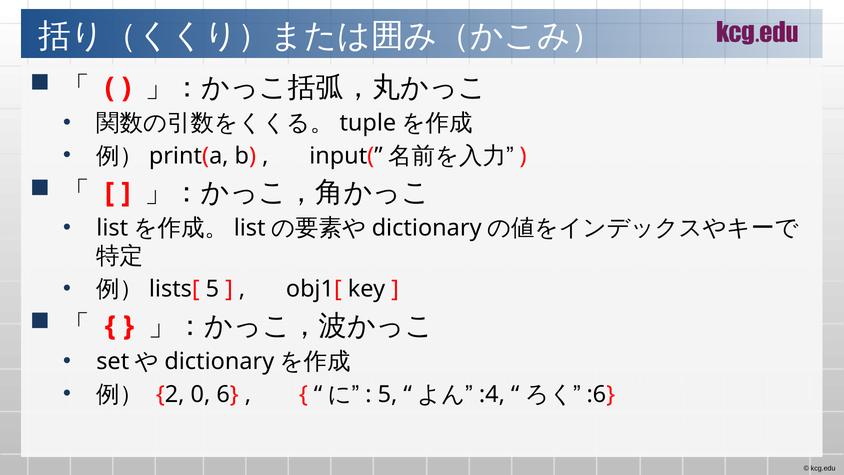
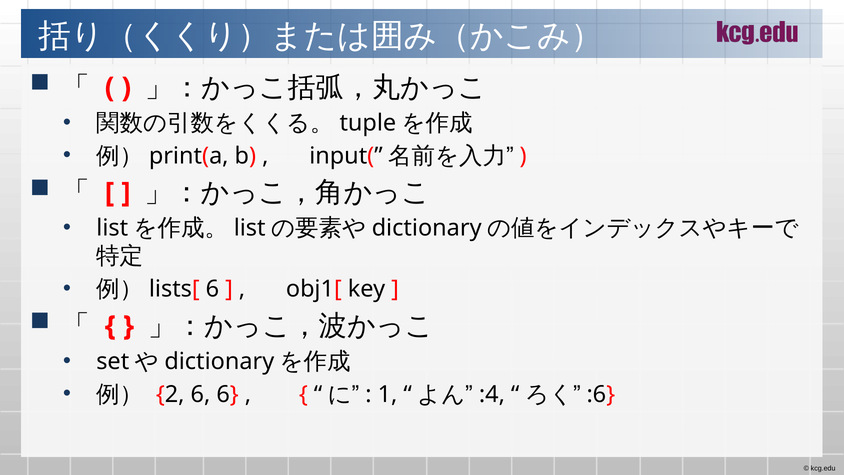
5: 5 -> 6 (212, 289)
2 0: 0 -> 6 (200, 394)
5: 5 -> 1 (388, 394)
